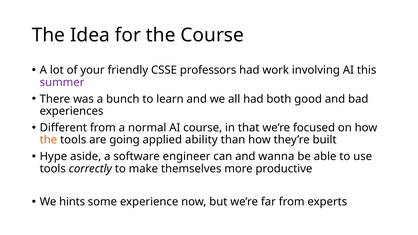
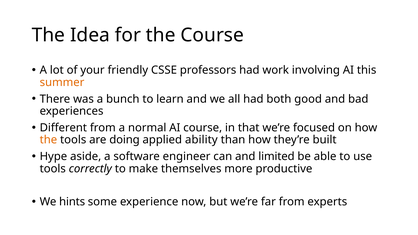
summer colour: purple -> orange (62, 82)
going: going -> doing (124, 140)
wanna: wanna -> limited (277, 157)
